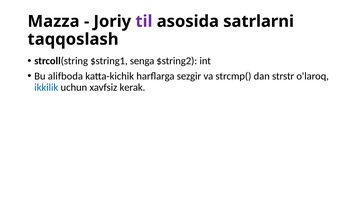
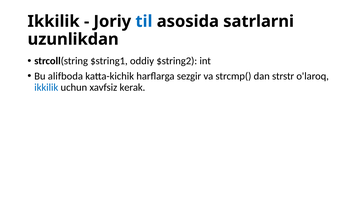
Mazza: Mazza -> Ikkilik (54, 21)
til colour: purple -> blue (144, 21)
taqqoslash: taqqoslash -> uzunlikdan (73, 39)
senga: senga -> oddiy (142, 61)
